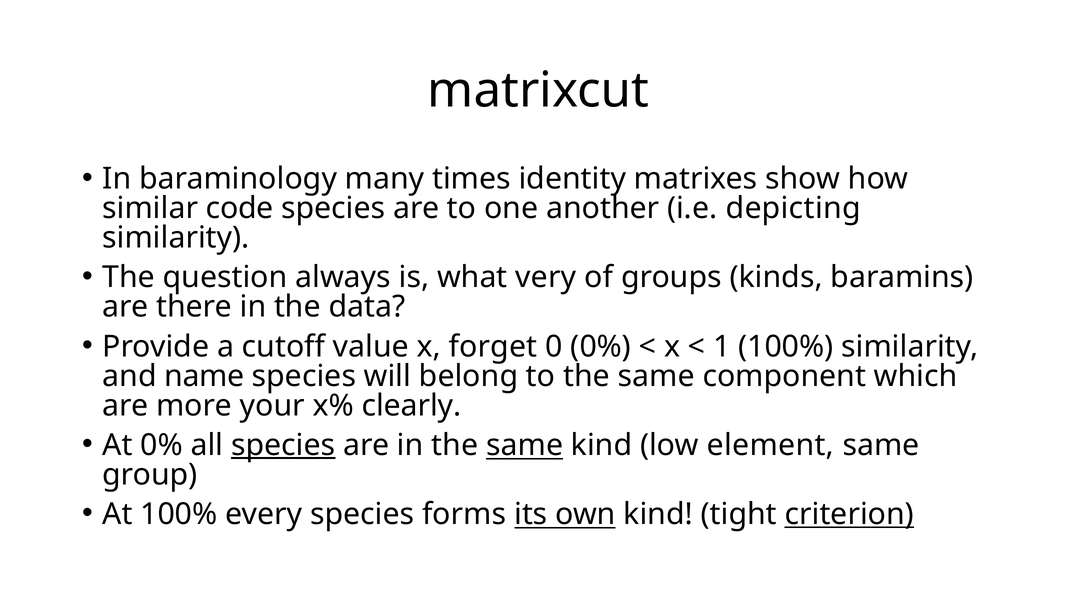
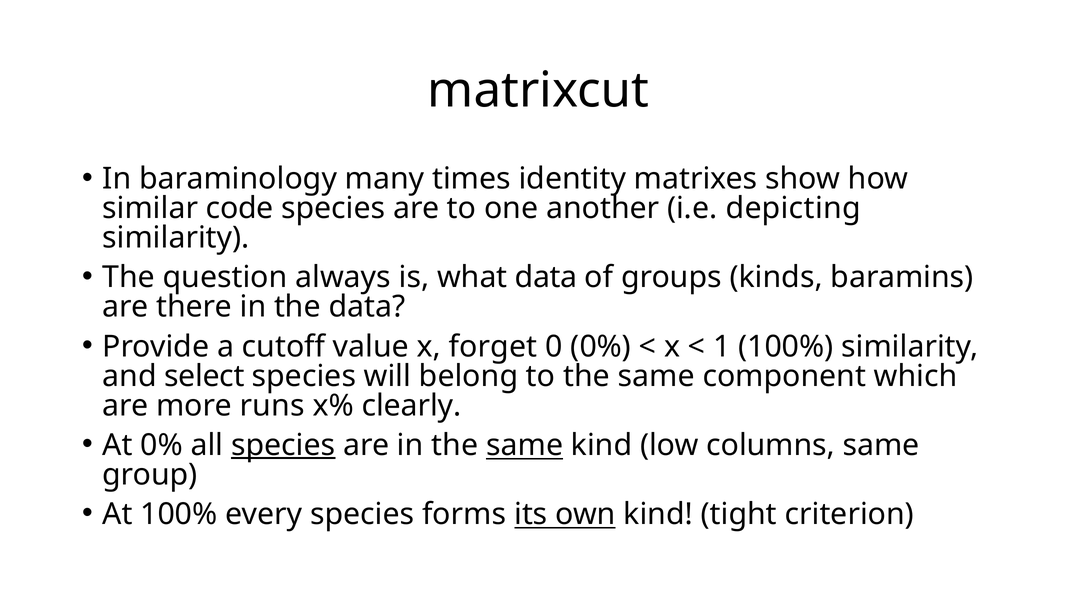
what very: very -> data (546, 277)
name: name -> select (204, 376)
your: your -> runs (272, 405)
element: element -> columns (771, 445)
criterion underline: present -> none (849, 514)
